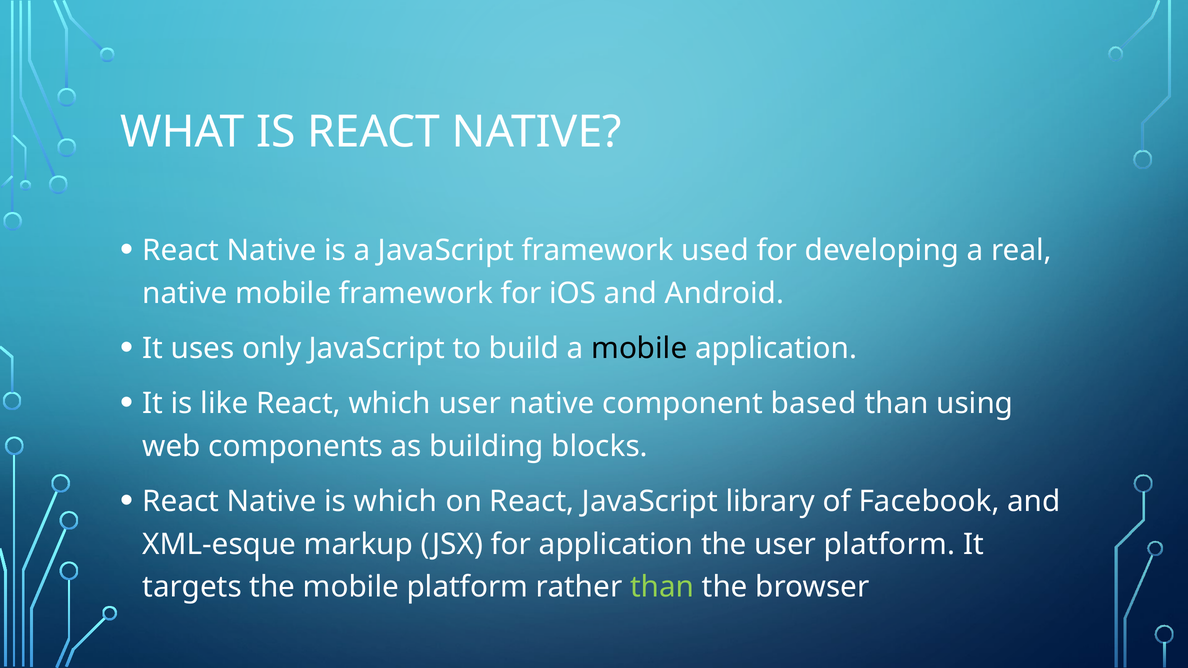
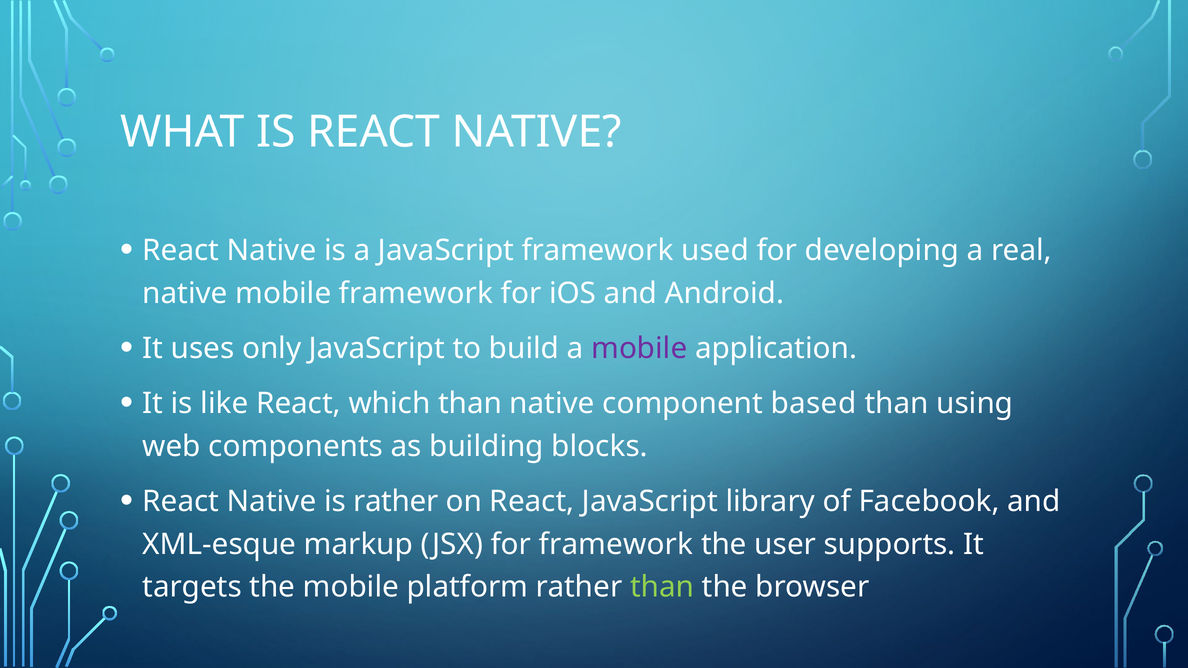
mobile colour: black -> purple (639, 349)
which user: user -> than (470, 404)
is which: which -> rather (396, 502)
for application: application -> framework (616, 544)
user platform: platform -> supports (890, 544)
